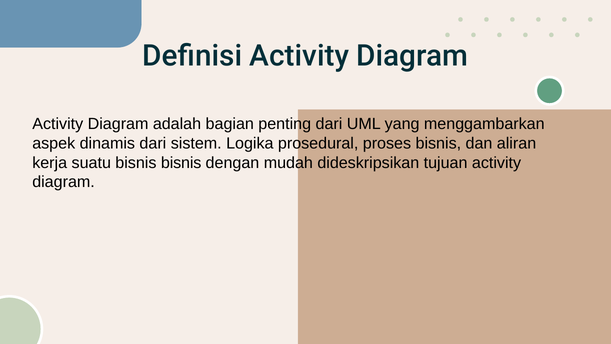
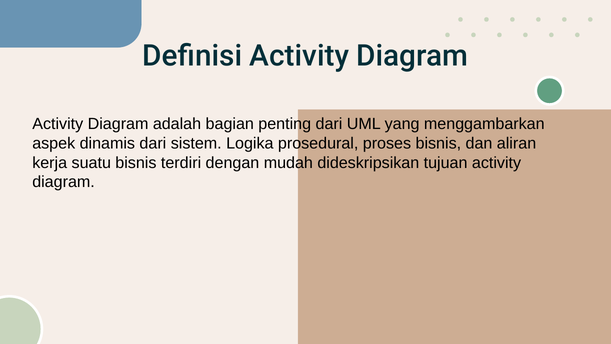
bisnis bisnis: bisnis -> terdiri (181, 163)
